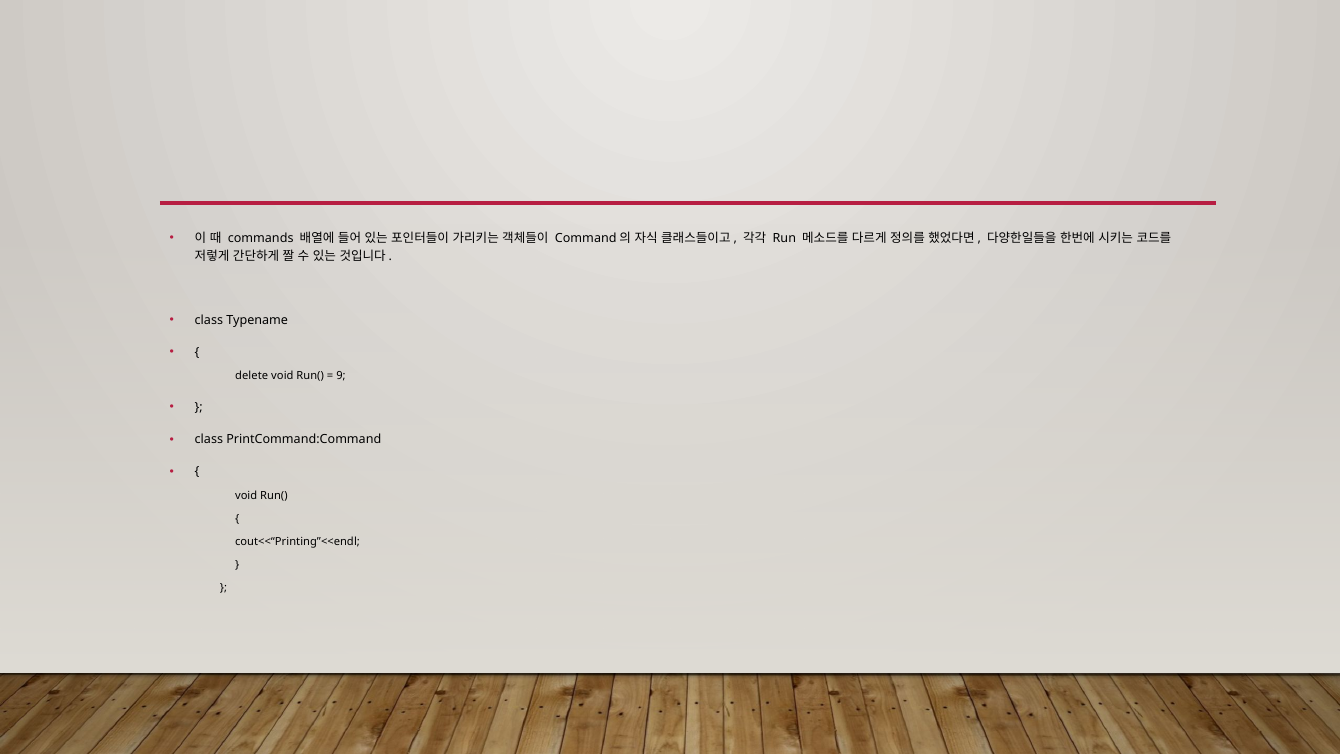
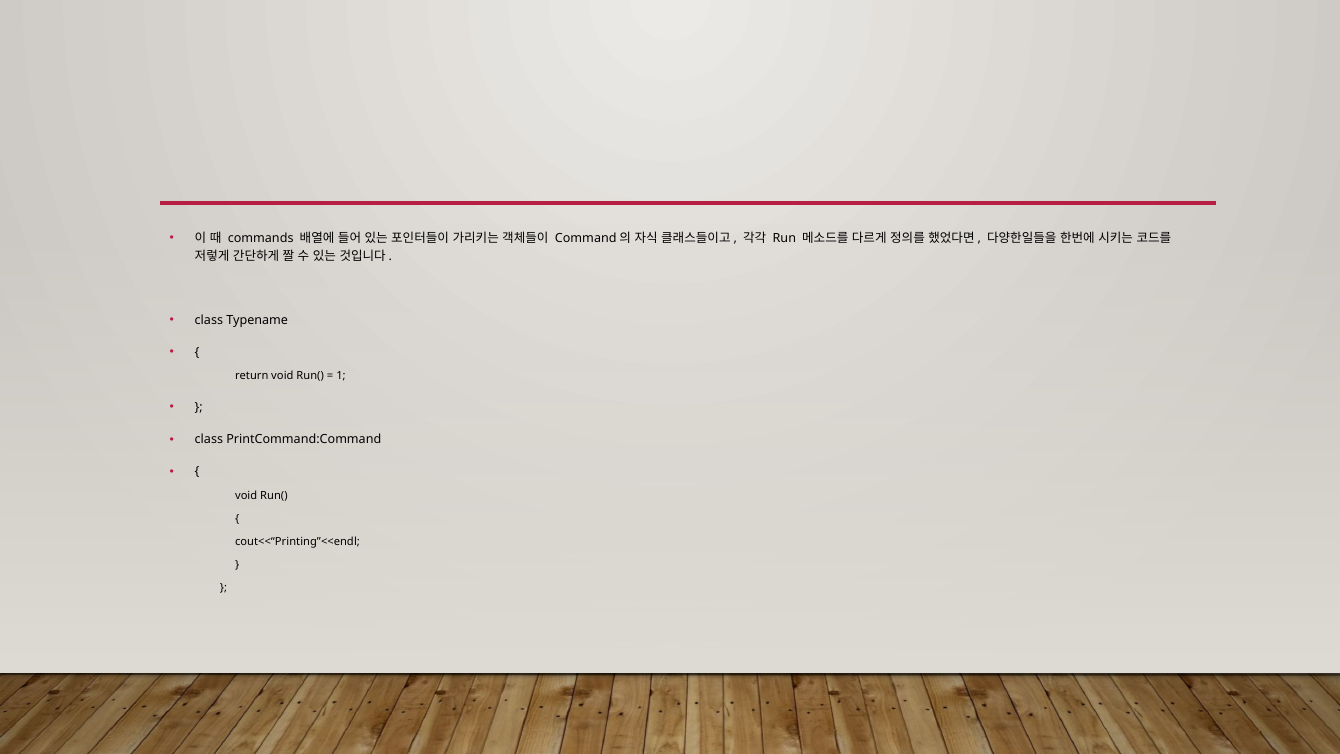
delete: delete -> return (252, 376)
9: 9 -> 1 (341, 376)
